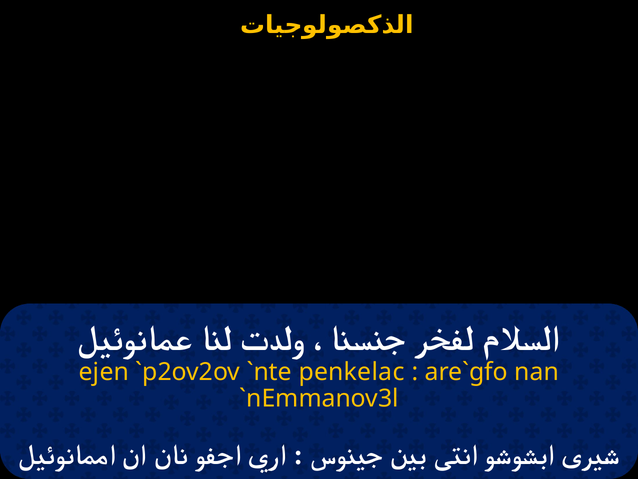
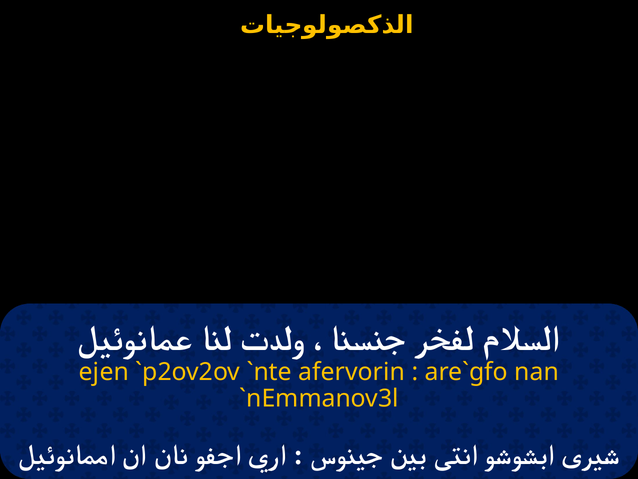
penkelac: penkelac -> afervorin (352, 371)
